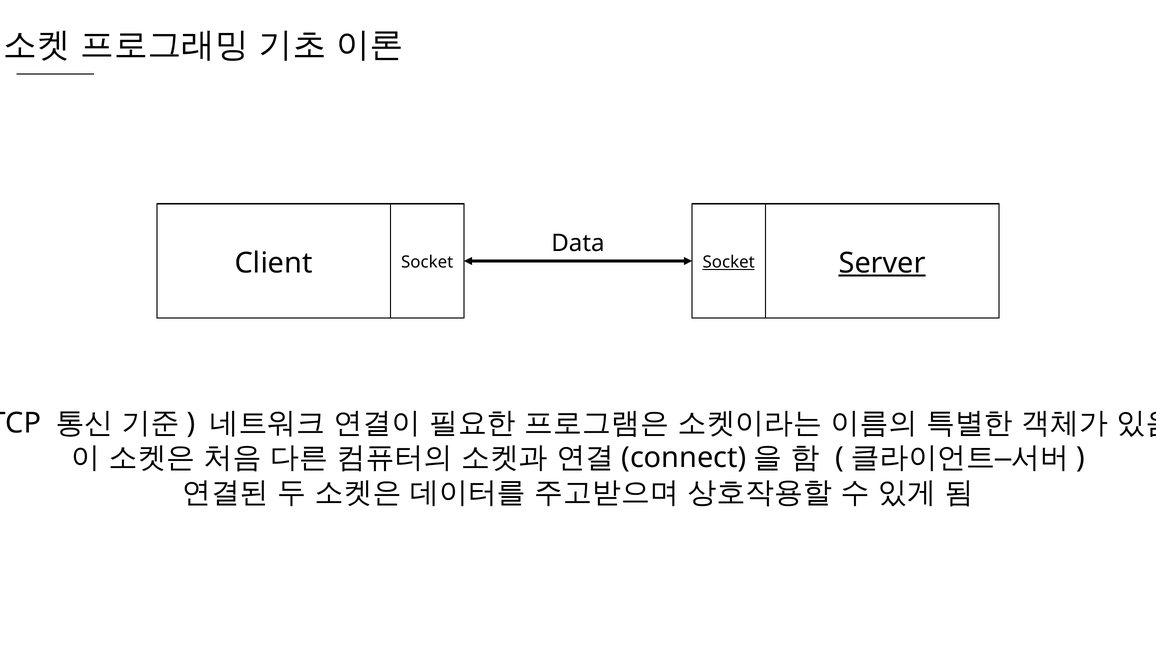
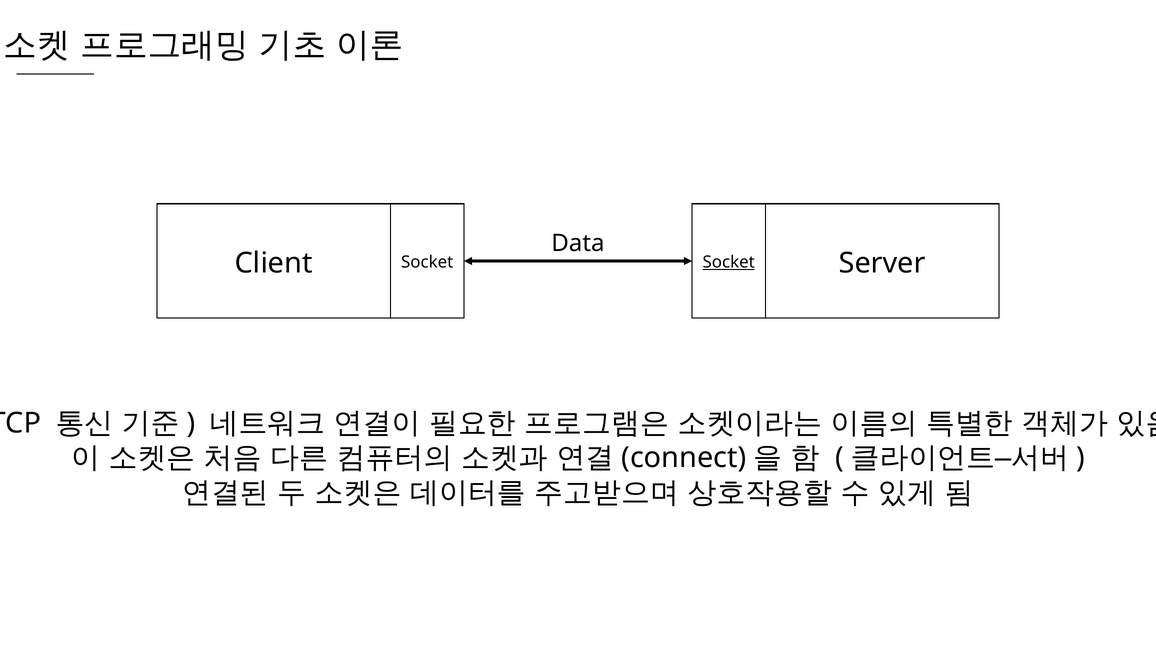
Server underline: present -> none (882, 263)
